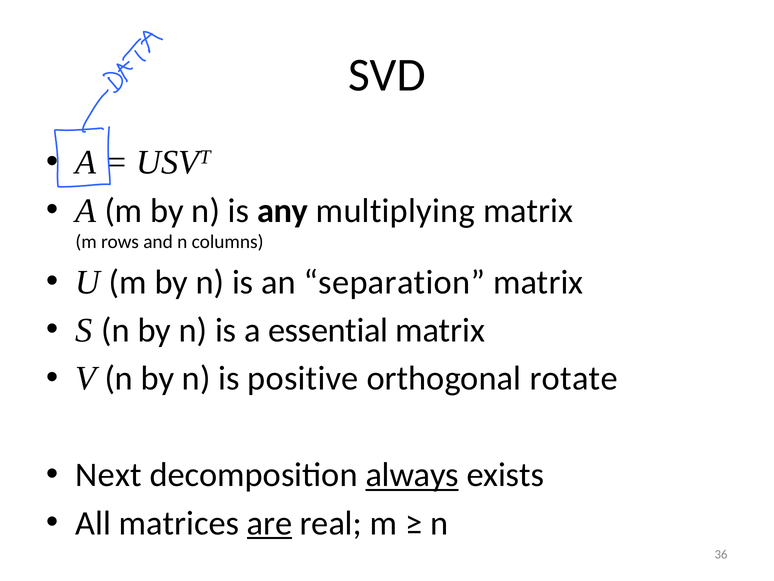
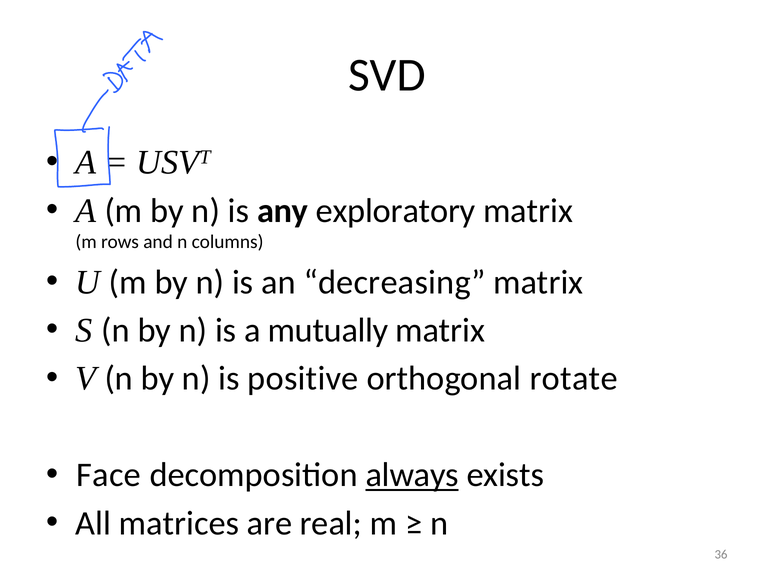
multiplying: multiplying -> exploratory (396, 211)
separation: separation -> decreasing (394, 282)
essential: essential -> mutually (328, 330)
Next: Next -> Face (109, 475)
are underline: present -> none (270, 523)
